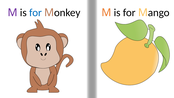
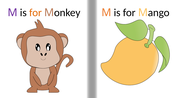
for colour: blue -> orange (35, 13)
